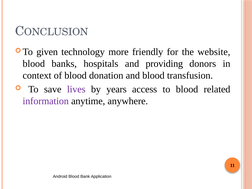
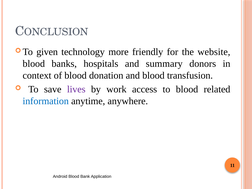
providing: providing -> summary (164, 64)
years: years -> work (116, 89)
information colour: purple -> blue (46, 101)
